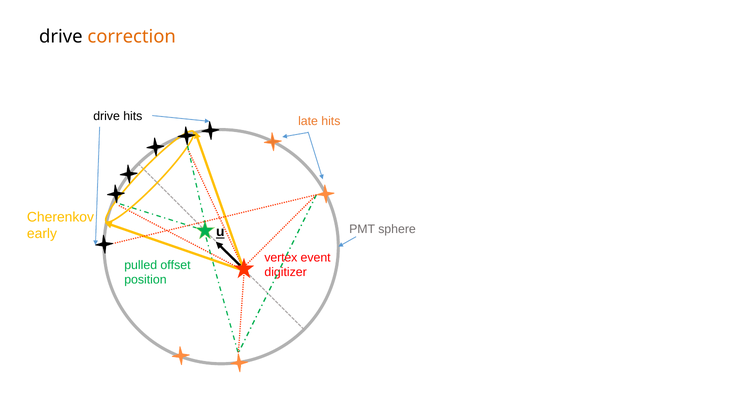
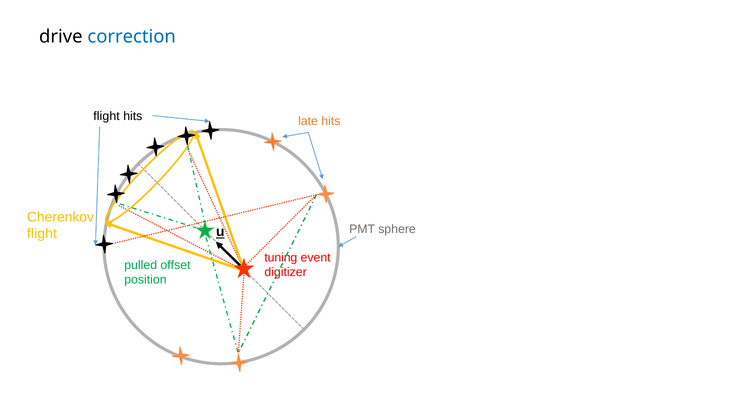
correction colour: orange -> blue (132, 37)
drive: drive -> flight (106, 116)
early: early -> flight (42, 234)
vertex: vertex -> tuning (281, 258)
